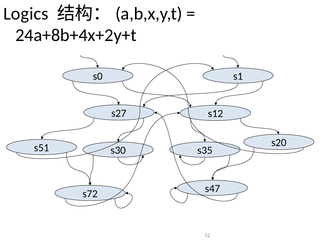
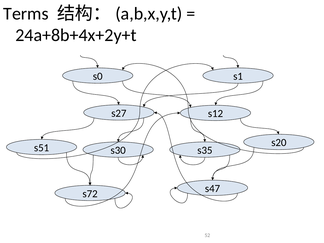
Logics: Logics -> Terms (26, 14)
